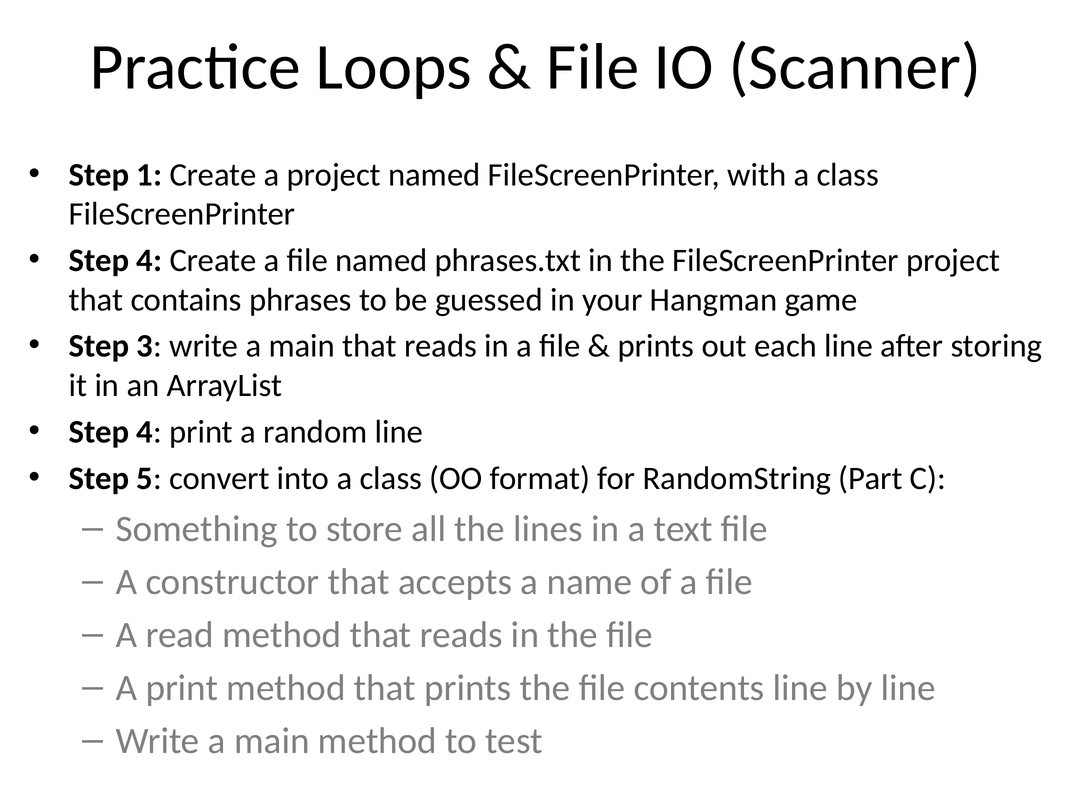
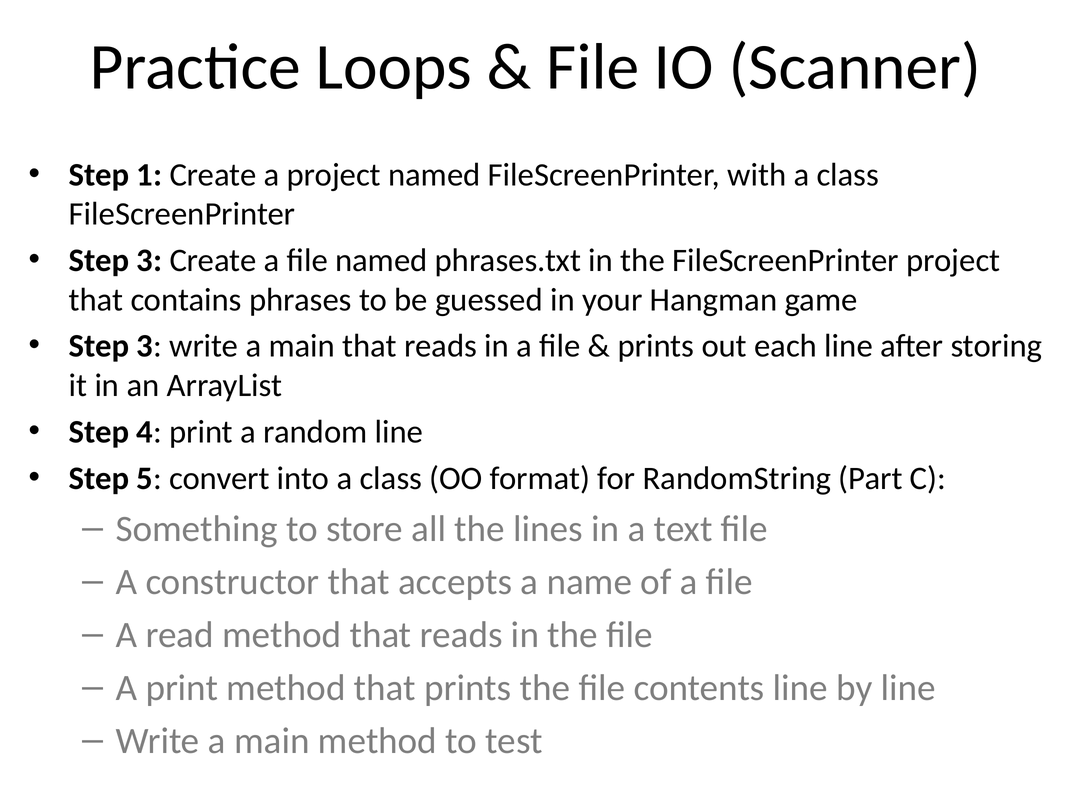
4: 4 -> 3 (149, 260)
